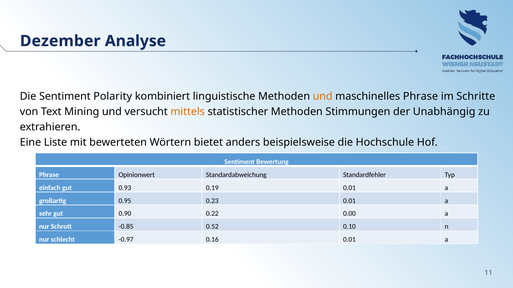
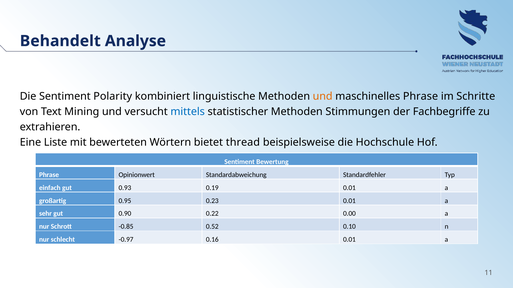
Dezember: Dezember -> Behandelt (60, 41)
mittels colour: orange -> blue (188, 112)
Unabhängig: Unabhängig -> Fachbegriffe (444, 112)
anders: anders -> thread (243, 143)
